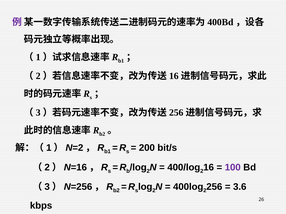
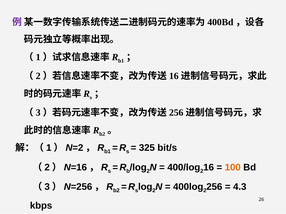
200: 200 -> 325 (147, 148)
100 colour: purple -> orange (233, 168)
3.6: 3.6 -> 4.3 (240, 187)
